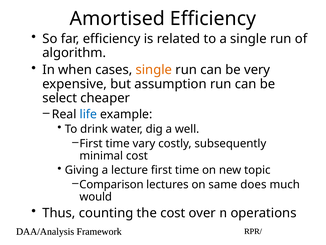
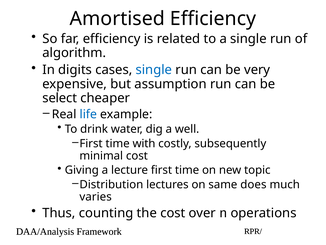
when: when -> digits (75, 70)
single colour: orange -> blue (154, 70)
vary: vary -> with (144, 143)
Comparison: Comparison -> Distribution (111, 184)
would: would -> varies (96, 197)
